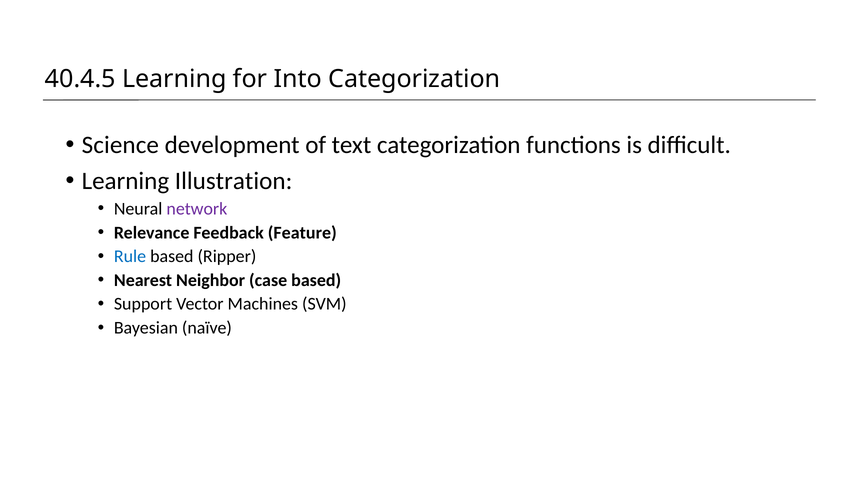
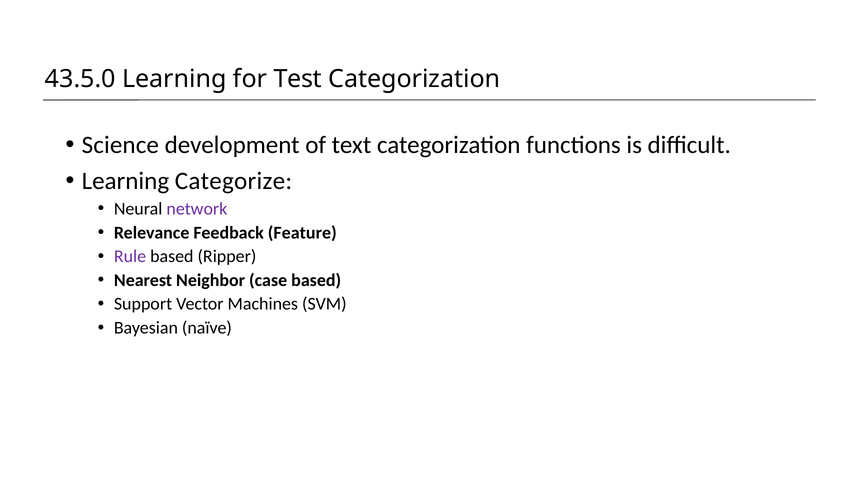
40.4.5: 40.4.5 -> 43.5.0 (80, 79)
Into: Into -> Test (298, 79)
Illustration: Illustration -> Categorize (233, 181)
Rule colour: blue -> purple (130, 257)
